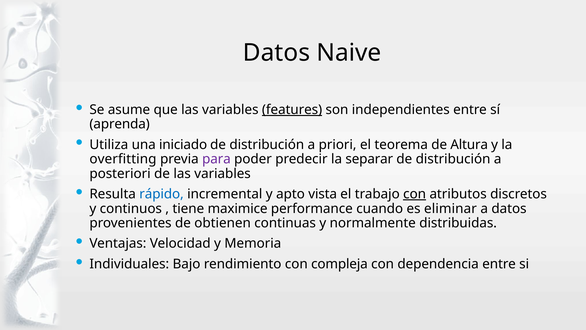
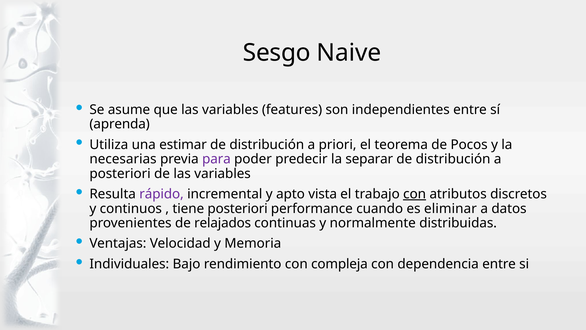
Datos: Datos -> Sesgo (277, 53)
features underline: present -> none (292, 110)
iniciado: iniciado -> estimar (183, 144)
Altura: Altura -> Pocos (469, 144)
overfitting: overfitting -> necesarias (123, 159)
rápido colour: blue -> purple (162, 194)
tiene maximice: maximice -> posteriori (238, 208)
obtienen: obtienen -> relajados (223, 223)
